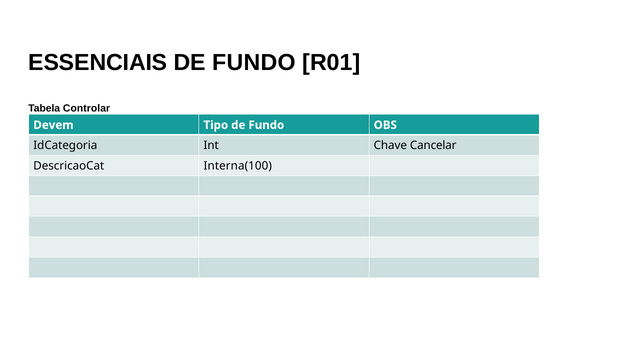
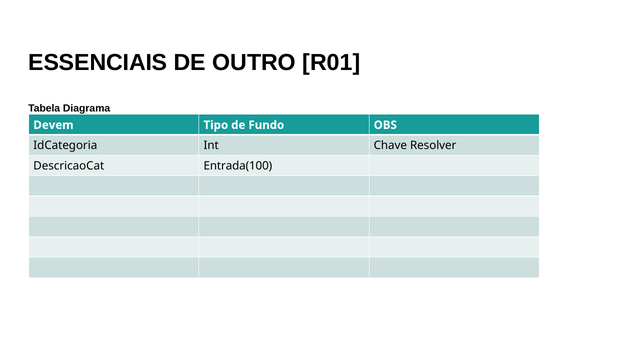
FUNDO: FUNDO -> OUTRO (254, 63)
Controlar: Controlar -> Diagrama (87, 108)
Cancelar: Cancelar -> Resolver (433, 145)
Interna(100: Interna(100 -> Entrada(100 (238, 166)
